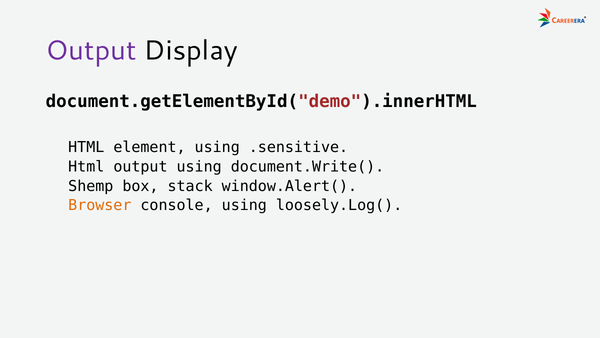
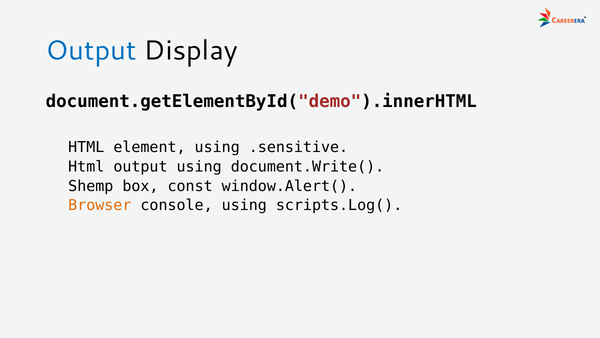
Output colour: purple -> blue (91, 50)
stack: stack -> const (190, 186)
loosely.Log(: loosely.Log( -> scripts.Log( (339, 205)
